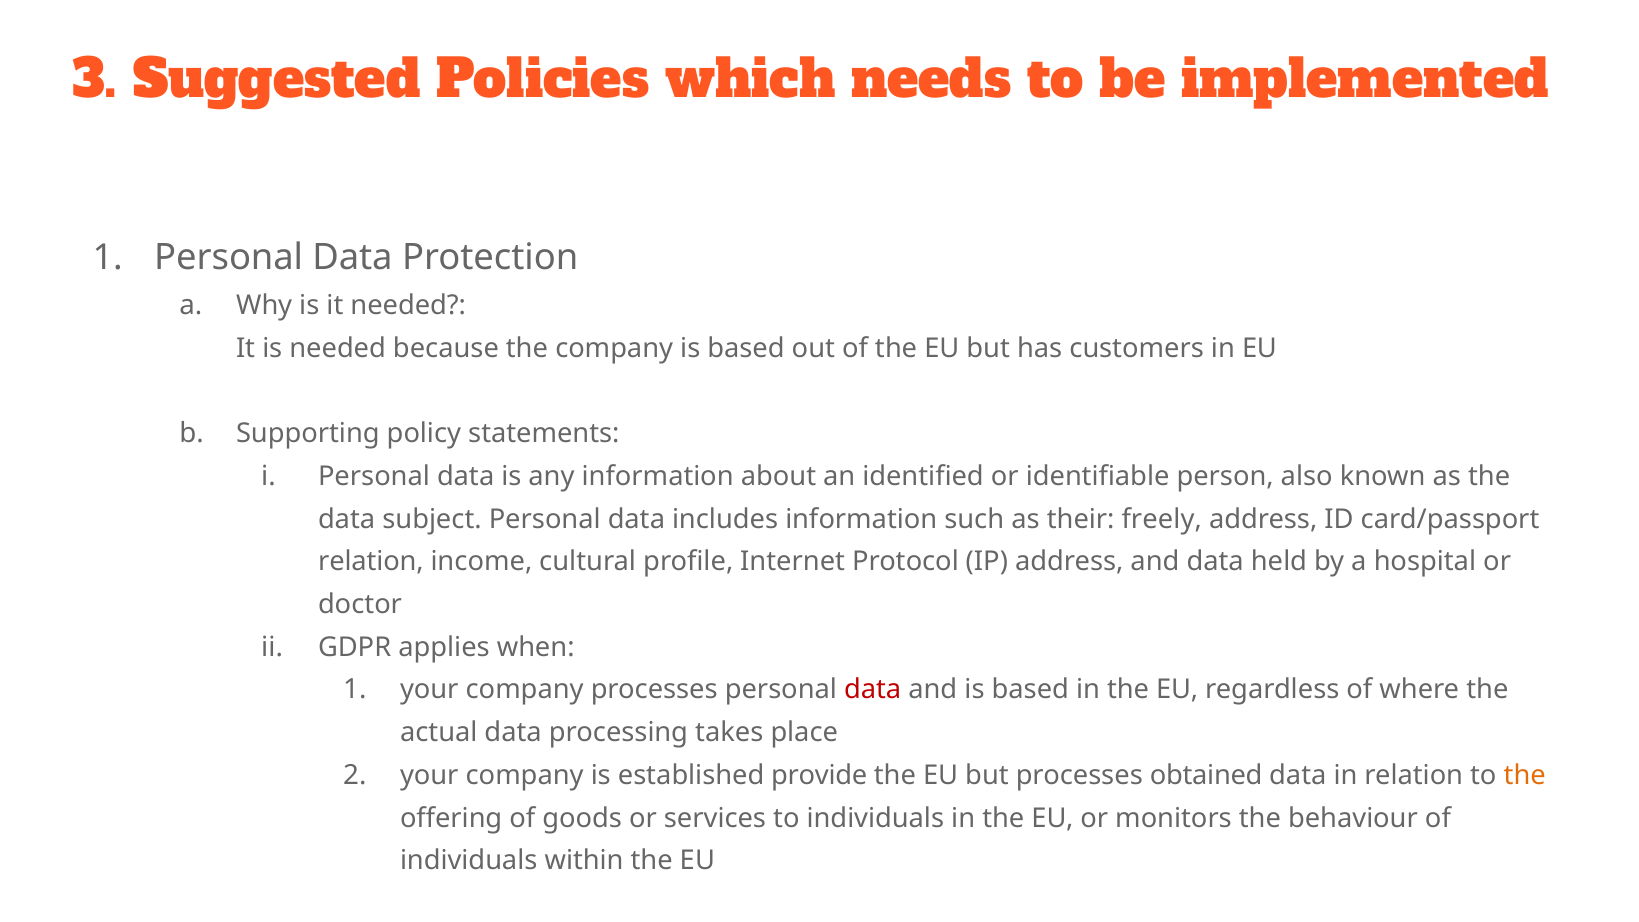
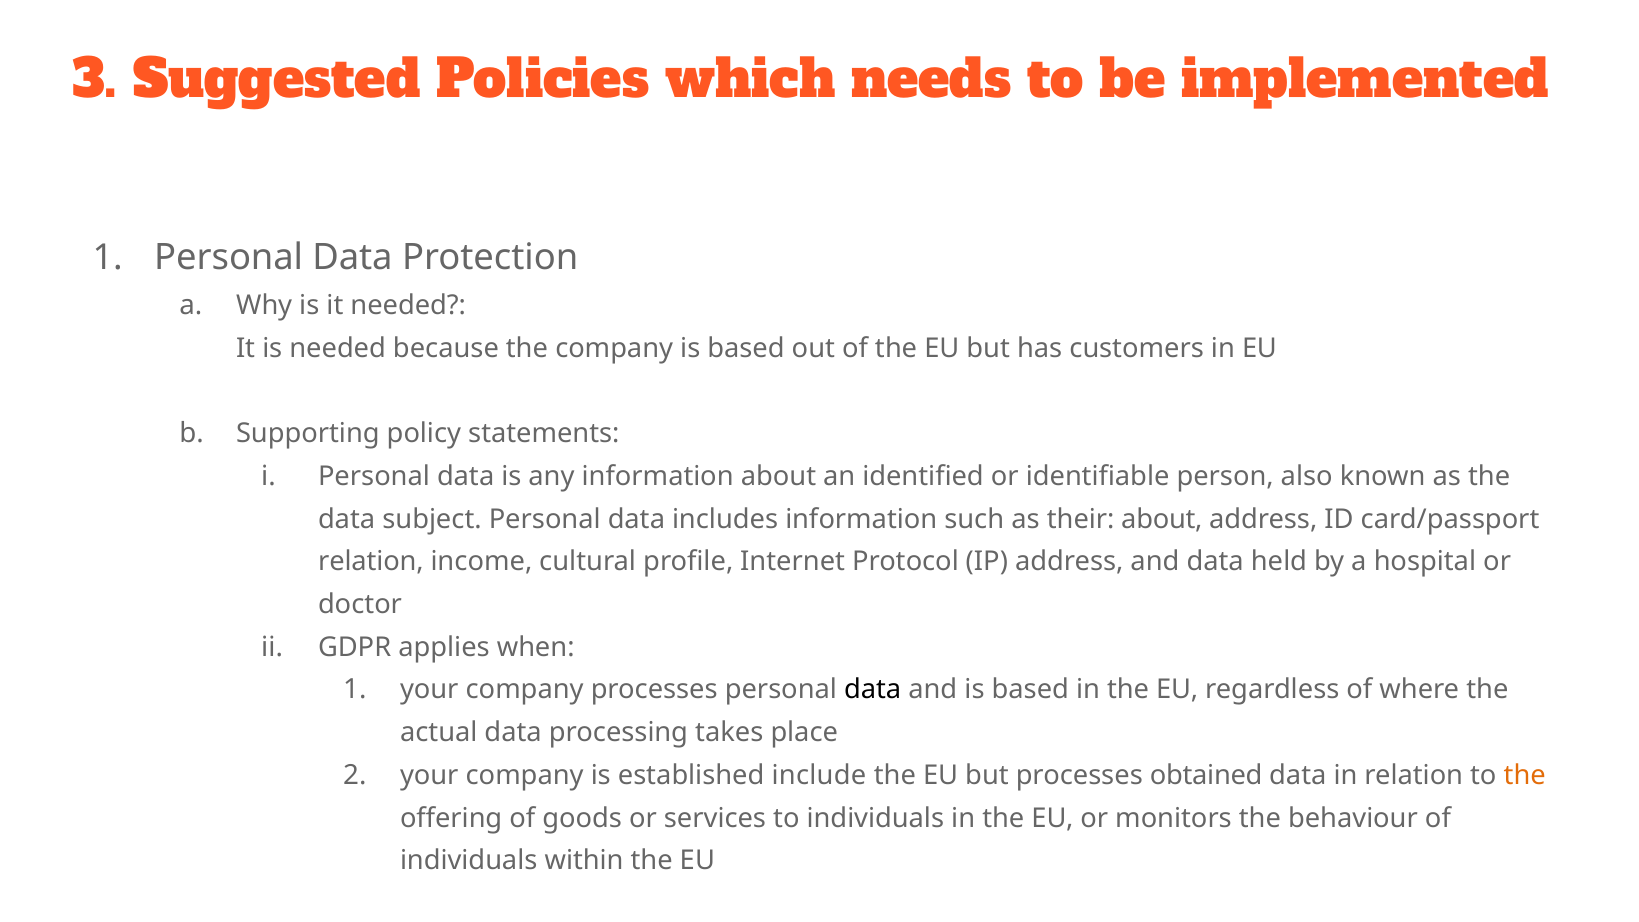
their freely: freely -> about (1162, 519)
data colour: red -> black (873, 690)
provide: provide -> include (819, 775)
